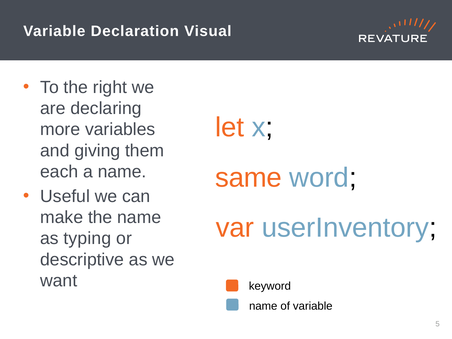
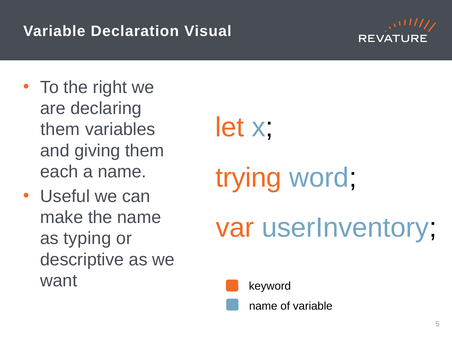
more: more -> them (60, 129)
same: same -> trying (249, 178)
